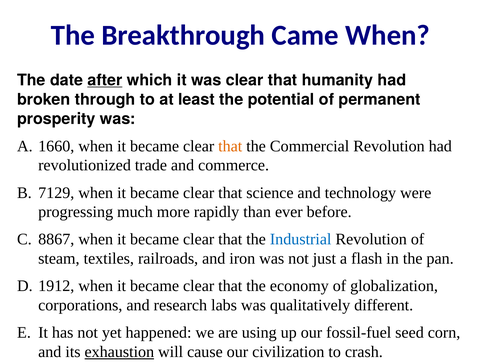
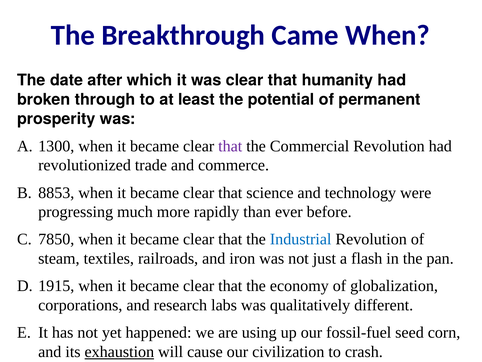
after underline: present -> none (105, 80)
1660: 1660 -> 1300 (56, 146)
that colour: orange -> purple (230, 146)
7129: 7129 -> 8853 (56, 192)
8867: 8867 -> 7850 (56, 239)
1912: 1912 -> 1915 (56, 286)
